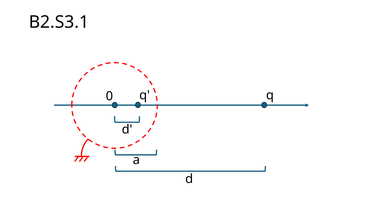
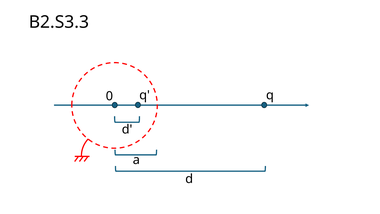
B2.S3.1: B2.S3.1 -> B2.S3.3 (59, 22)
